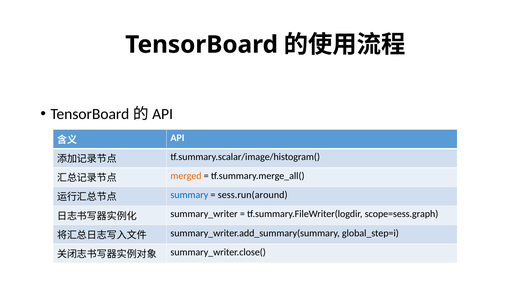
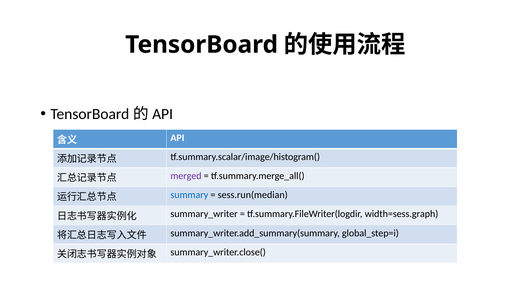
merged colour: orange -> purple (186, 176)
sess.run(around: sess.run(around -> sess.run(median (253, 195)
scope=sess.graph: scope=sess.graph -> width=sess.graph (402, 214)
